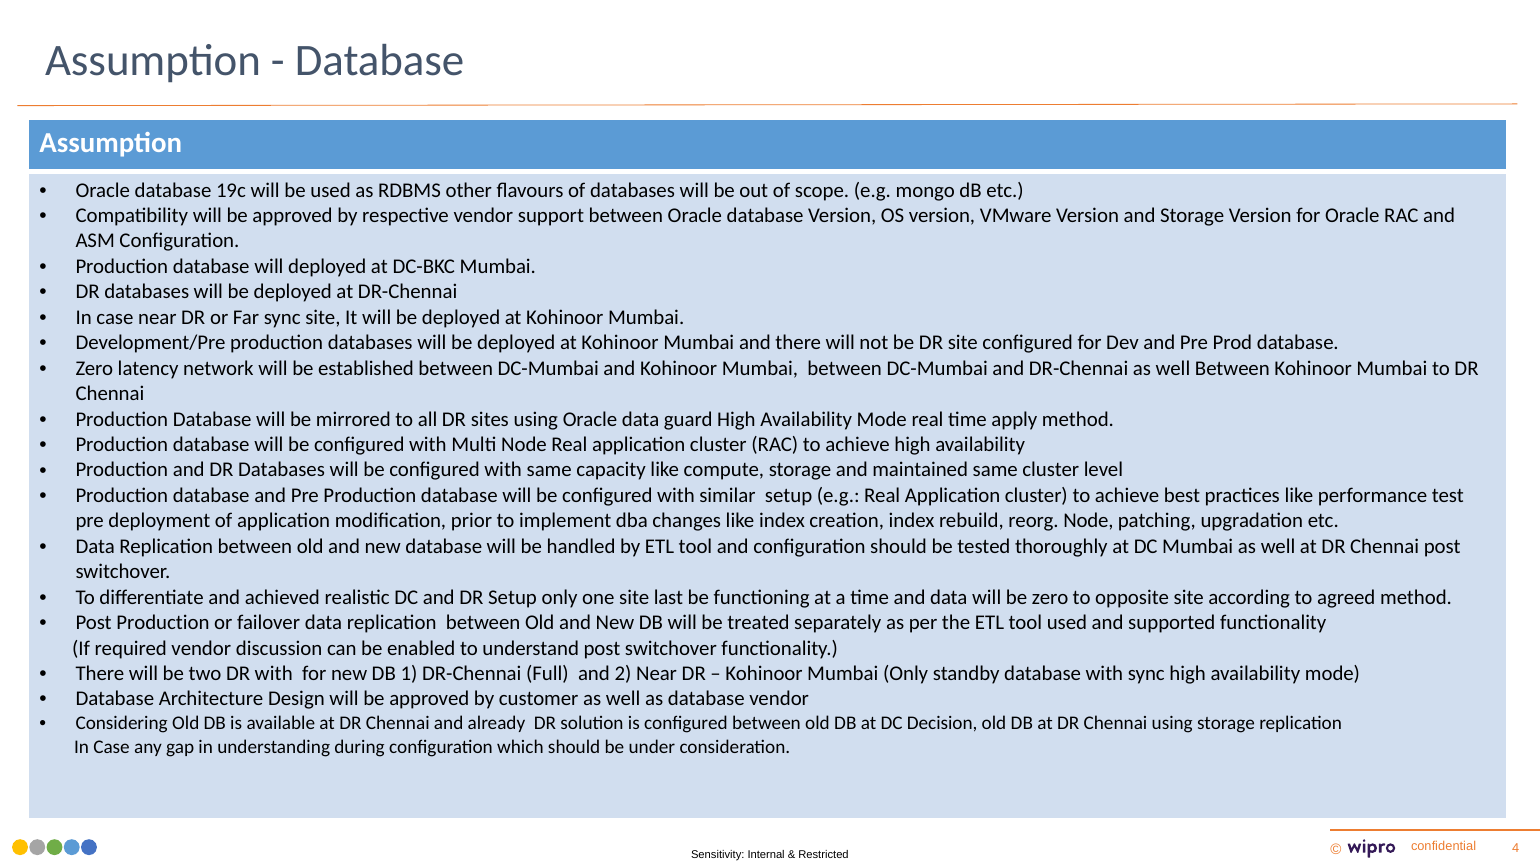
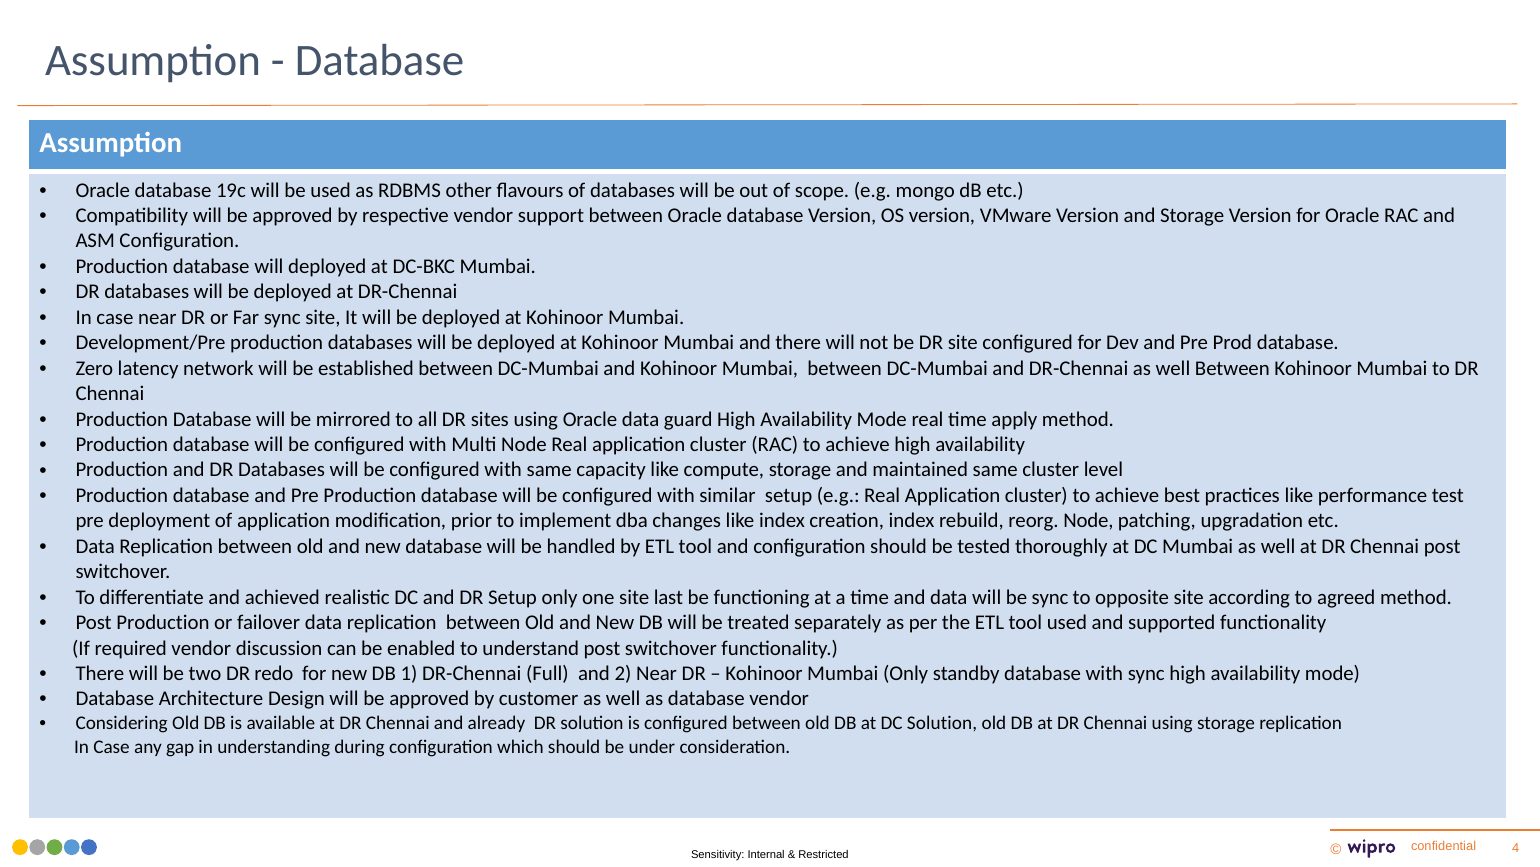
be zero: zero -> sync (1050, 597)
DR with: with -> redo (274, 673)
DC Decision: Decision -> Solution (942, 723)
